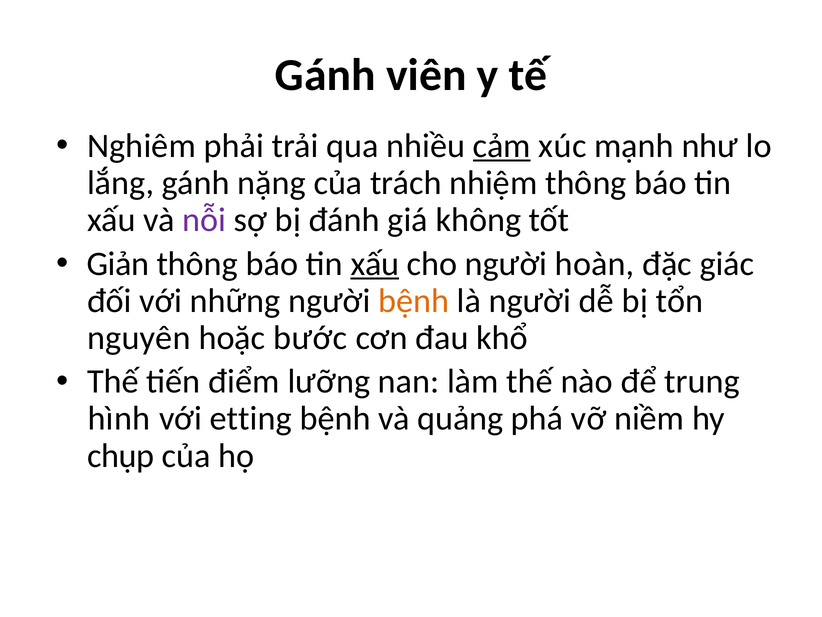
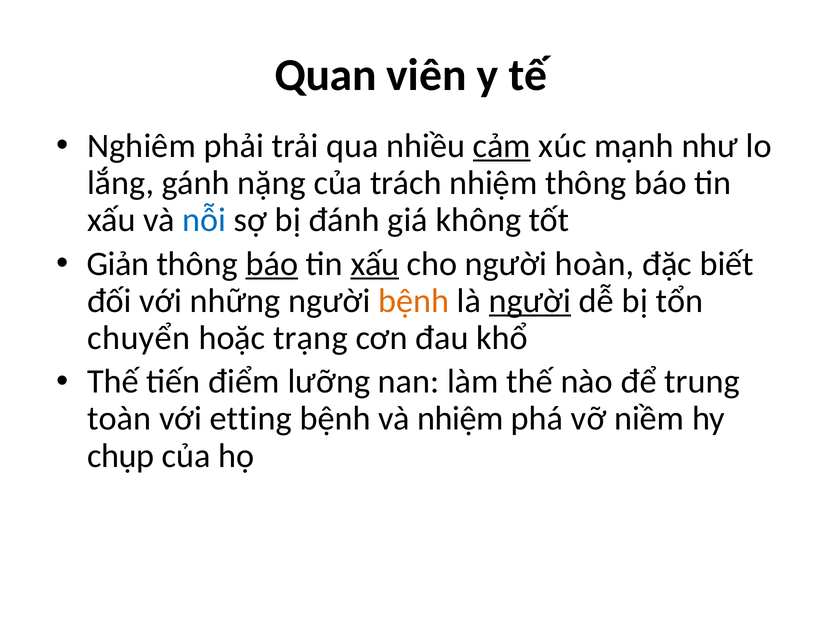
Gánh: Gánh -> Quan (326, 75)
nỗi colour: purple -> blue (204, 220)
báo underline: none -> present (272, 264)
giác: giác -> biết (727, 264)
người underline: none -> present (530, 301)
nguyên: nguyên -> chuyển (139, 338)
bước: bước -> trạng (310, 338)
hình: hình -> toàn (119, 418)
và quảng: quảng -> nhiệm (460, 418)
